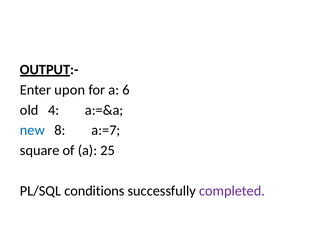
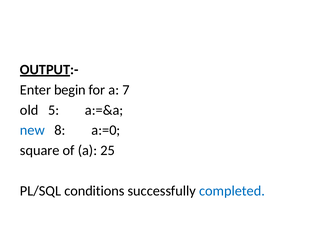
upon: upon -> begin (70, 90)
6: 6 -> 7 (126, 90)
4: 4 -> 5 (54, 110)
a:=7: a:=7 -> a:=0 (106, 130)
completed colour: purple -> blue (232, 191)
